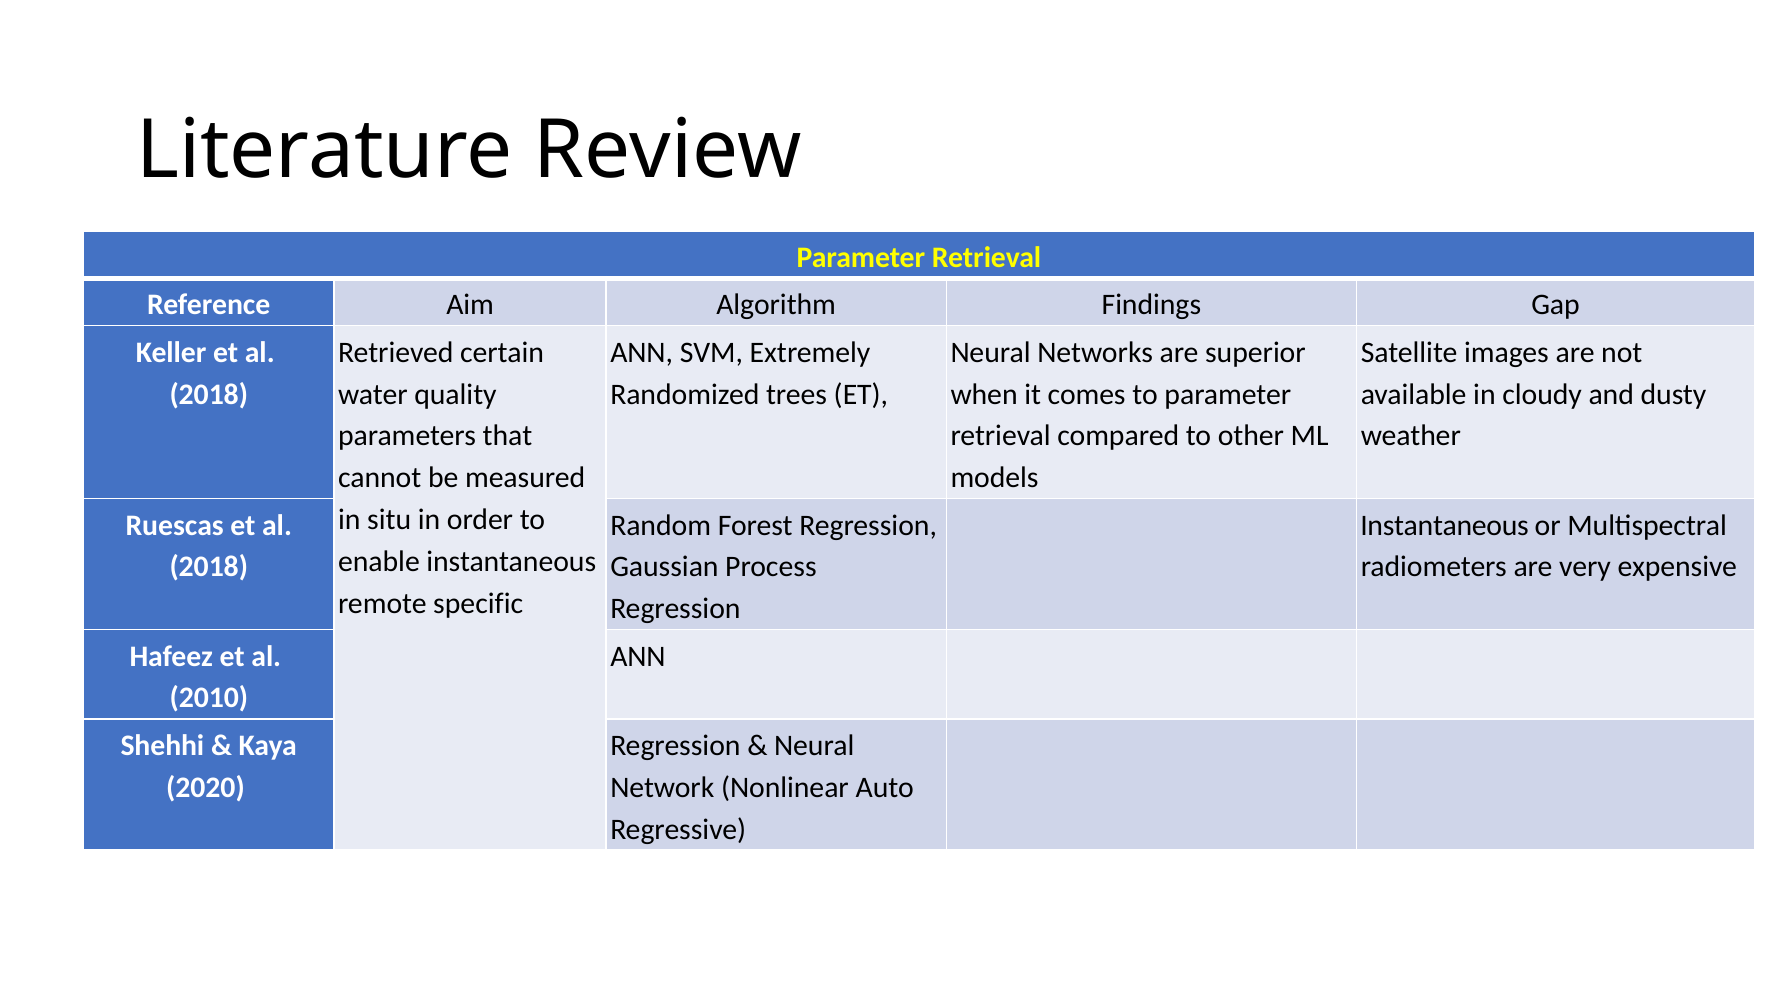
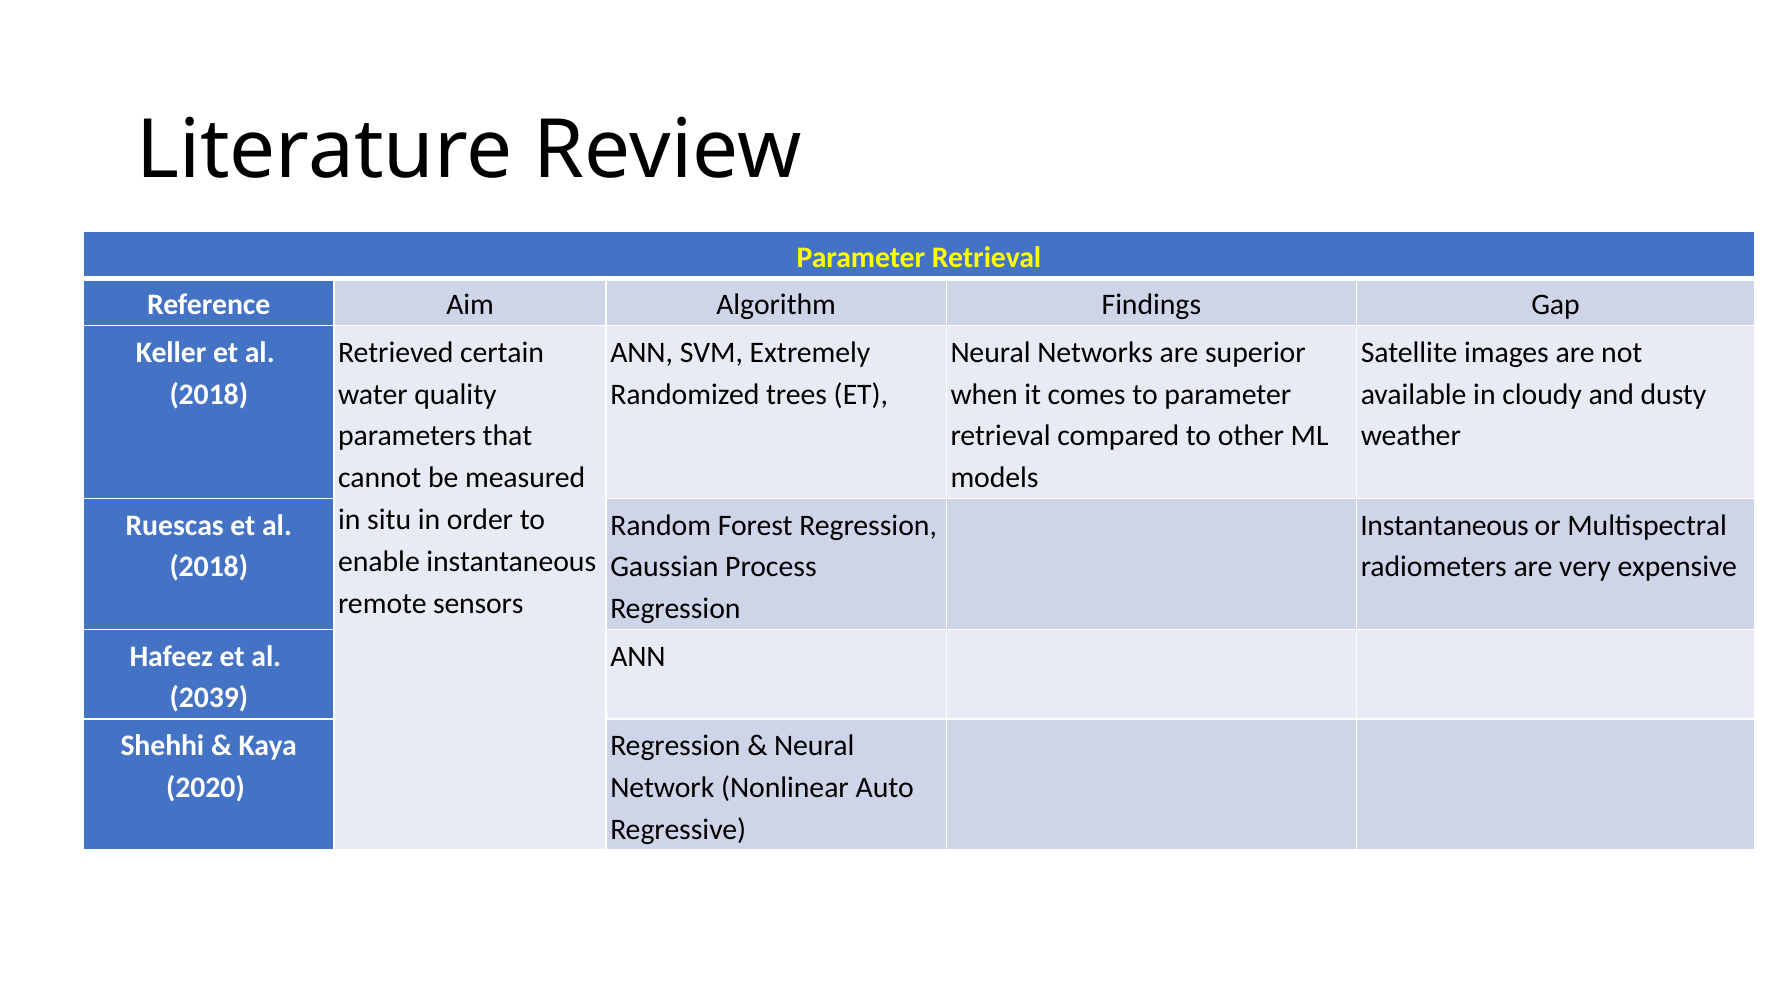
specific: specific -> sensors (478, 604)
2010: 2010 -> 2039 (209, 698)
